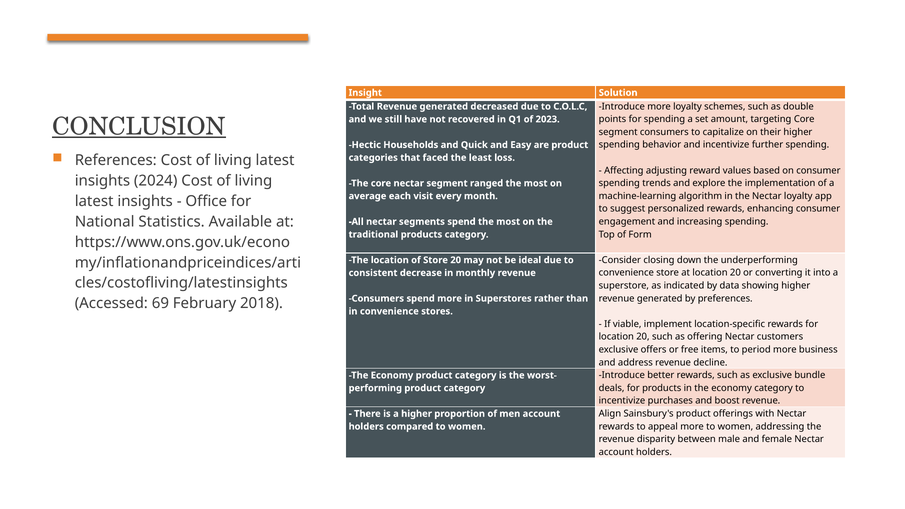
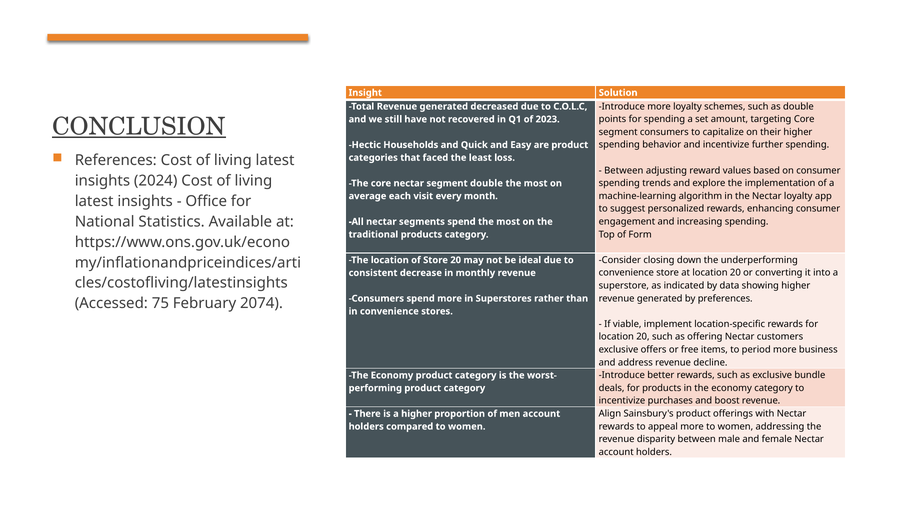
Affecting: Affecting -> Between (624, 170)
segment ranged: ranged -> double (486, 183)
69: 69 -> 75 (160, 304)
2018: 2018 -> 2074 (261, 304)
